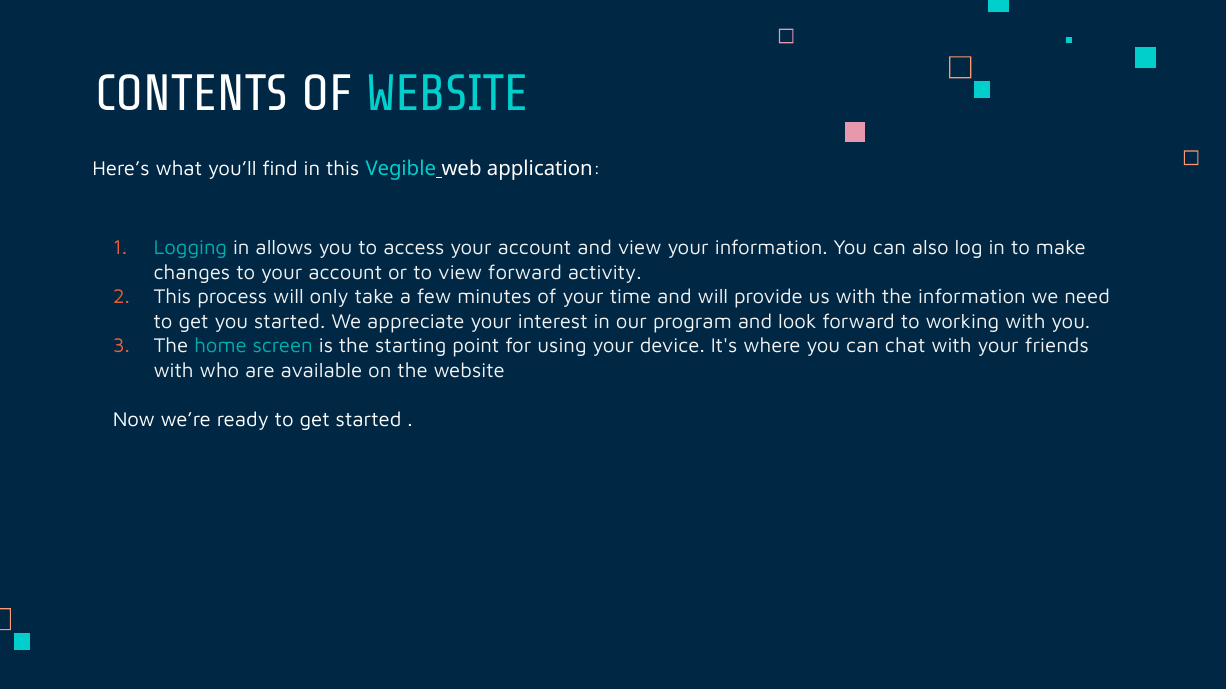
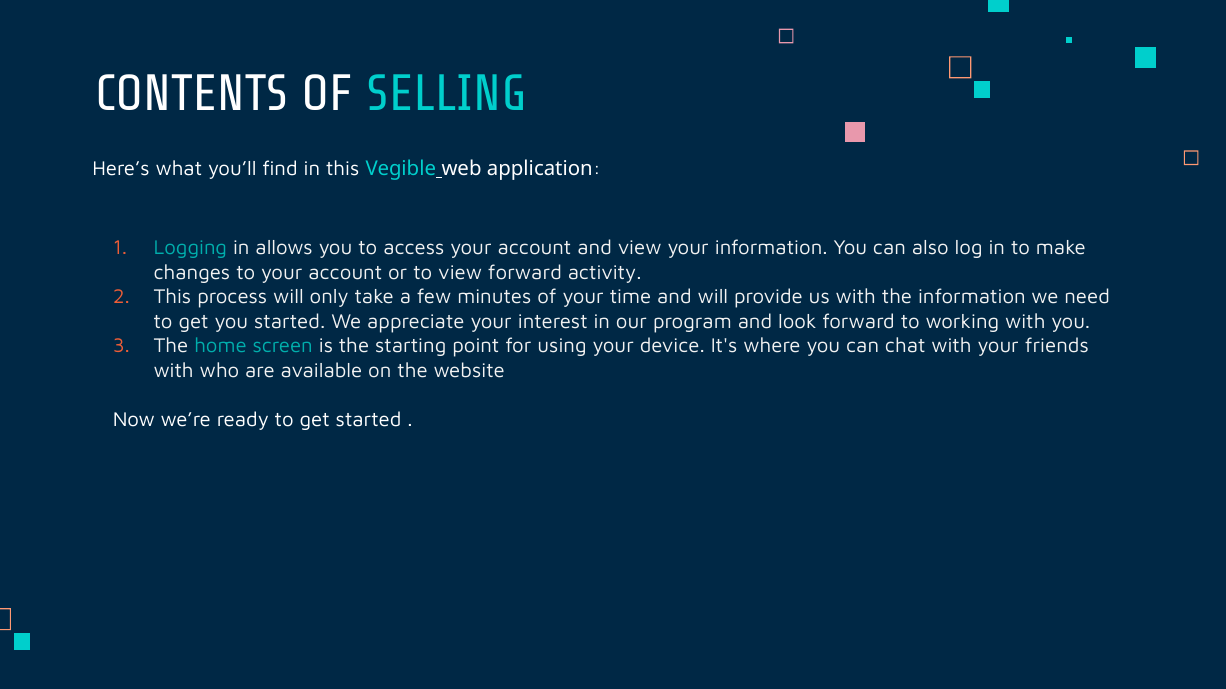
OF WEBSITE: WEBSITE -> SELLING (446, 93)
